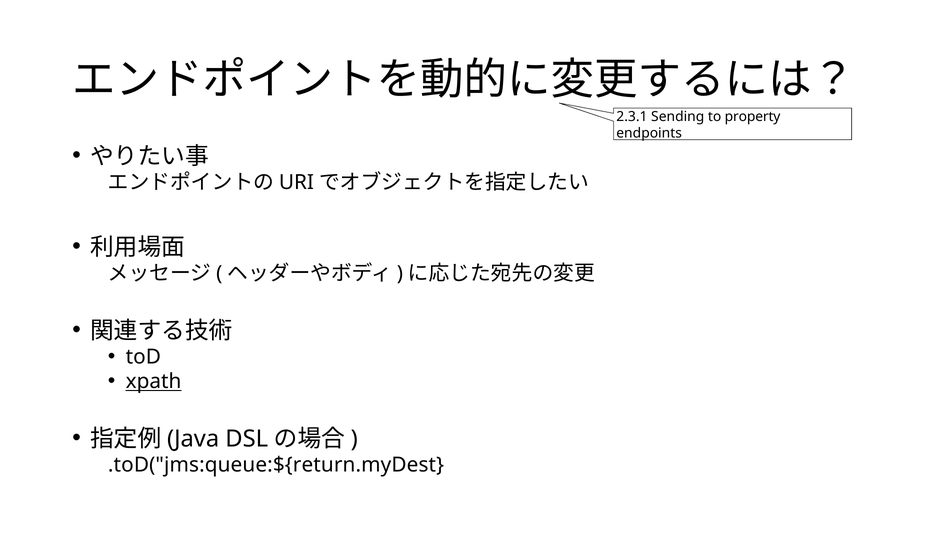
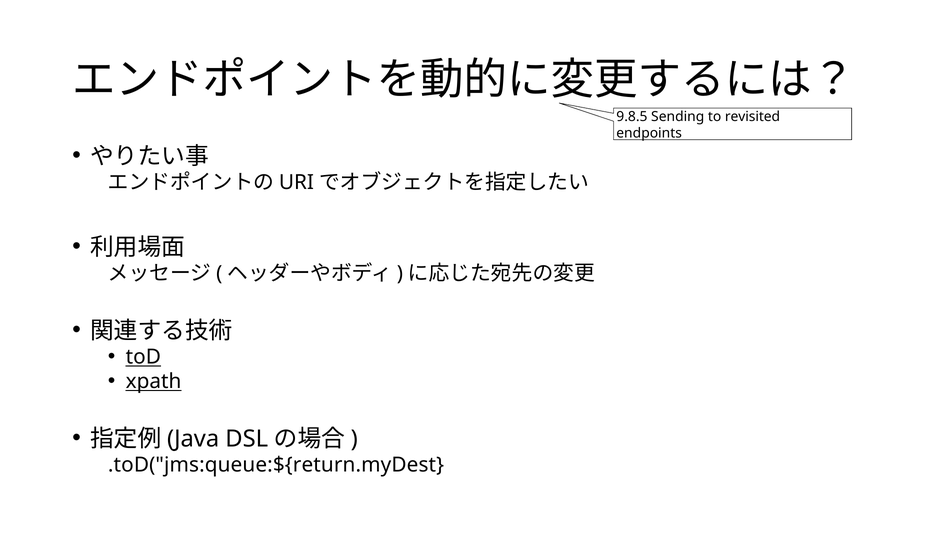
2.3.1: 2.3.1 -> 9.8.5 (632, 116)
property: property -> revisited (753, 116)
toD underline: none -> present (143, 357)
